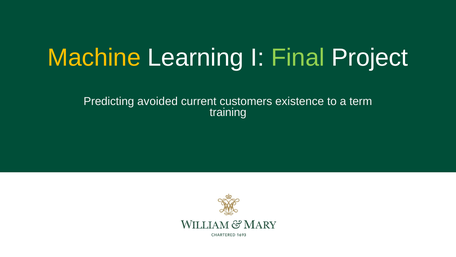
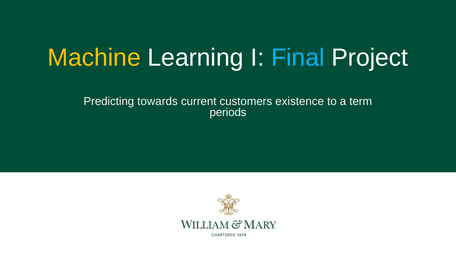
Final colour: light green -> light blue (298, 58)
avoided: avoided -> towards (158, 101)
training: training -> periods (228, 112)
